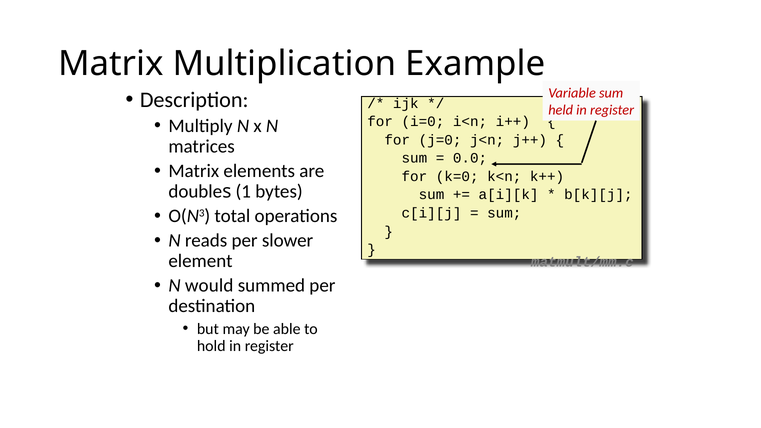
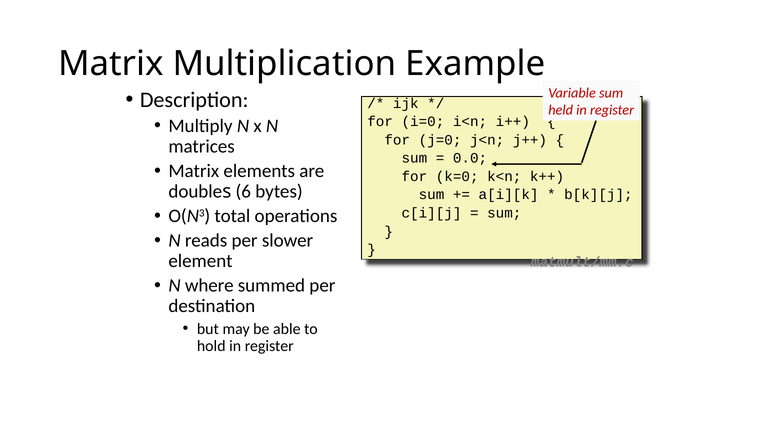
1: 1 -> 6 (243, 192)
would: would -> where (209, 286)
